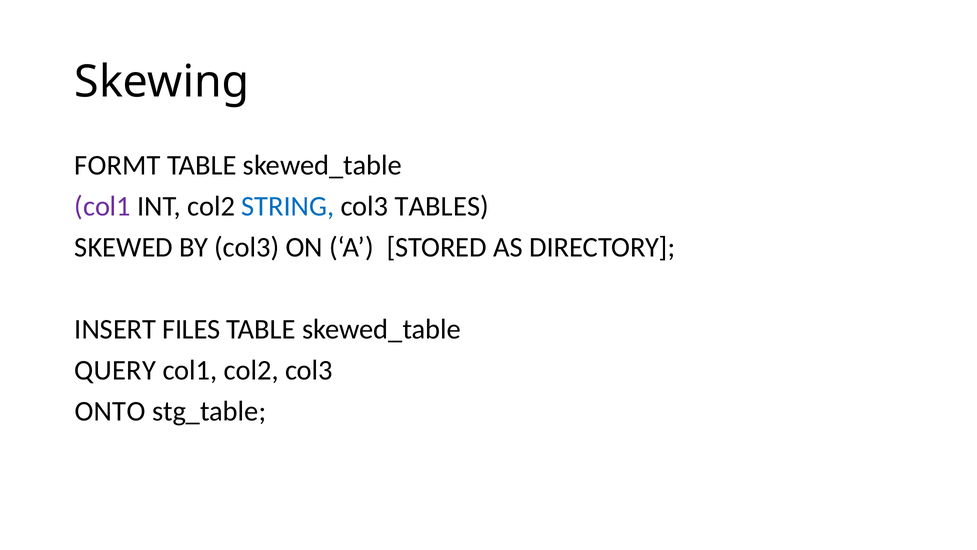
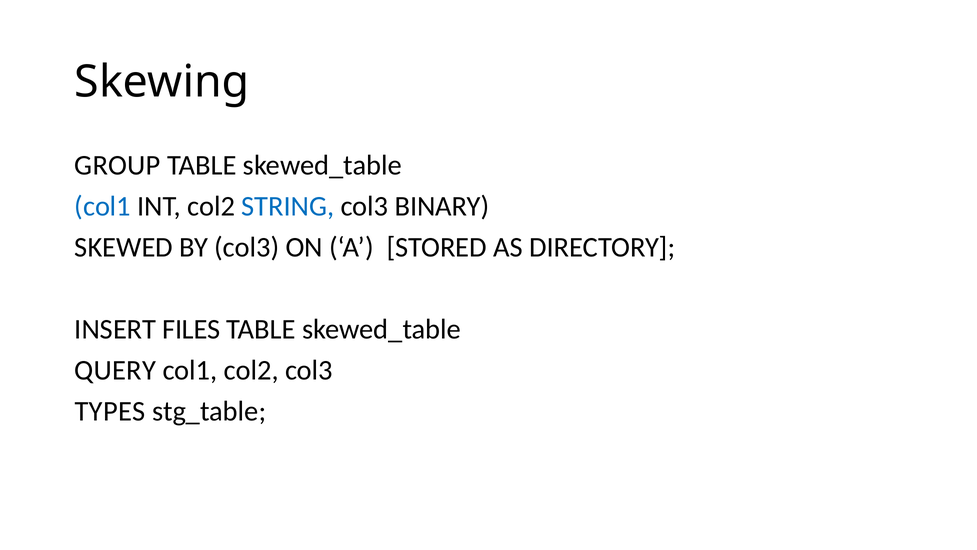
FORMT: FORMT -> GROUP (117, 165)
col1 colour: purple -> blue (103, 206)
TABLES: TABLES -> BINARY (442, 206)
ONTO: ONTO -> TYPES (110, 411)
